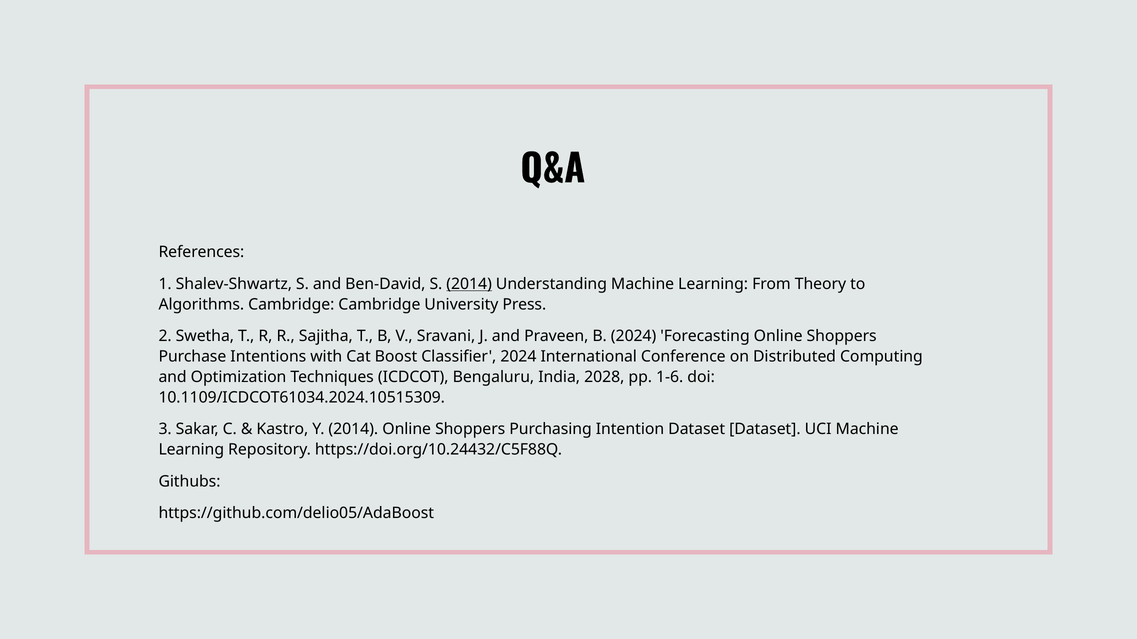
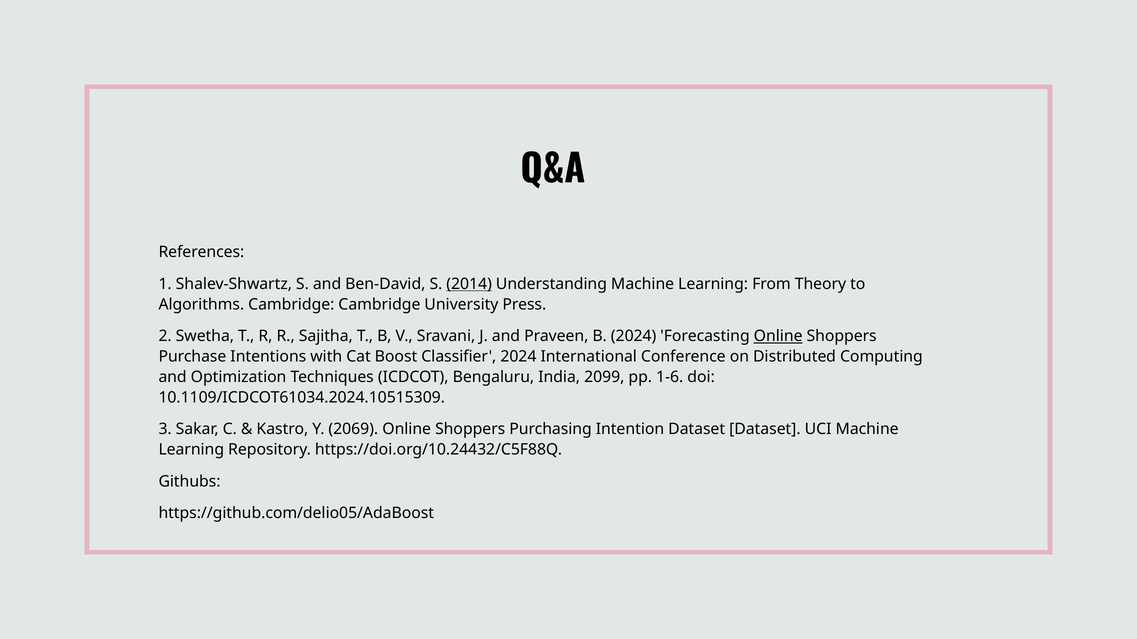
Online underline: none -> present (778, 336)
2028: 2028 -> 2099 (604, 377)
Y 2014: 2014 -> 2069 (353, 430)
